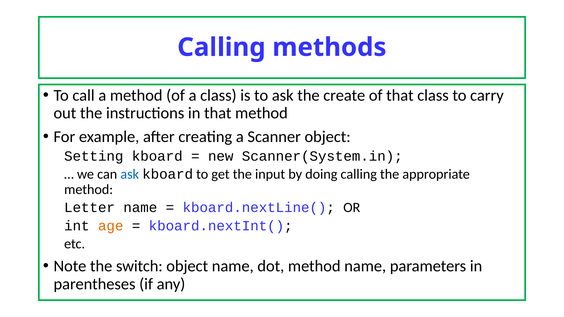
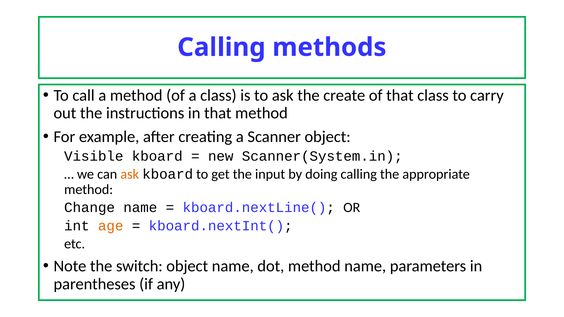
Setting: Setting -> Visible (94, 156)
ask colour: blue -> orange (130, 174)
Letter: Letter -> Change (90, 208)
